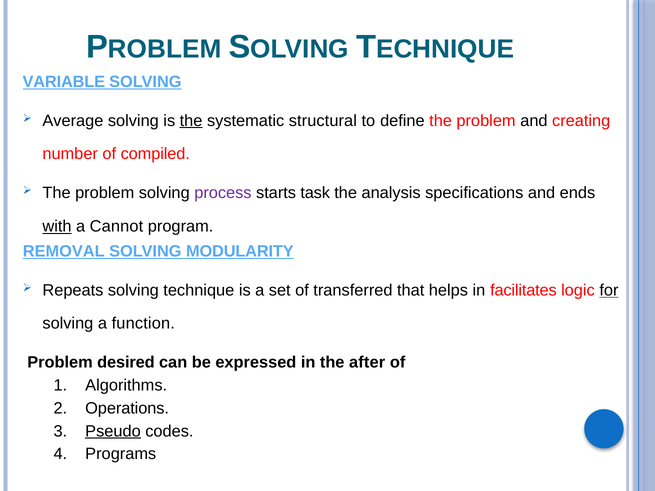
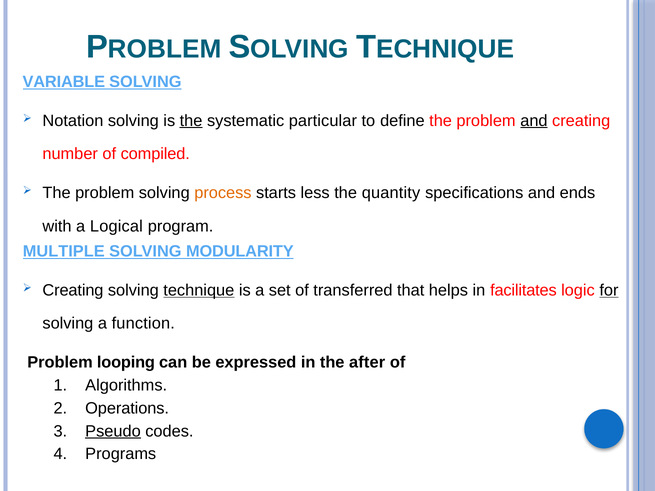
Average: Average -> Notation (73, 121)
structural: structural -> particular (323, 121)
and underline: none -> present (534, 121)
process colour: purple -> orange (223, 193)
task: task -> less (315, 193)
analysis: analysis -> quantity (391, 193)
with underline: present -> none (57, 226)
Cannot: Cannot -> Logical (116, 226)
REMOVAL: REMOVAL -> MULTIPLE (64, 251)
Repeats: Repeats -> Creating (73, 290)
technique underline: none -> present (199, 290)
desired: desired -> looping (126, 363)
